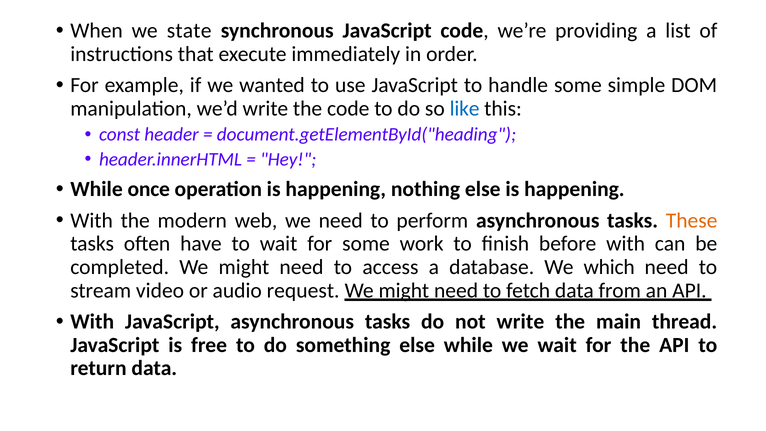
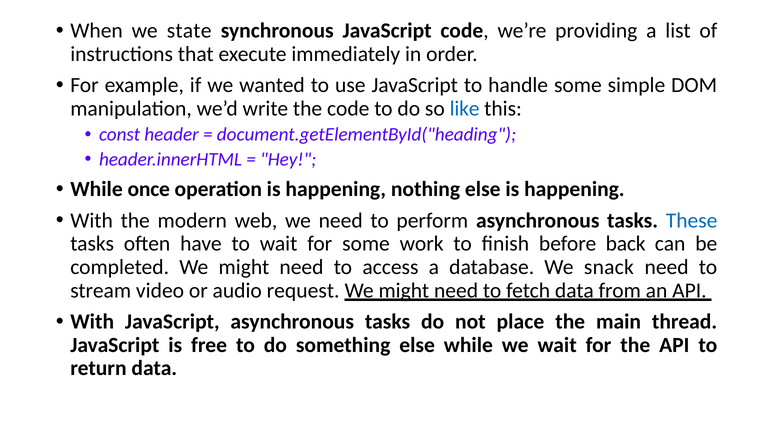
These colour: orange -> blue (692, 220)
before with: with -> back (626, 244)
which: which -> snack (609, 267)
not write: write -> place (520, 322)
